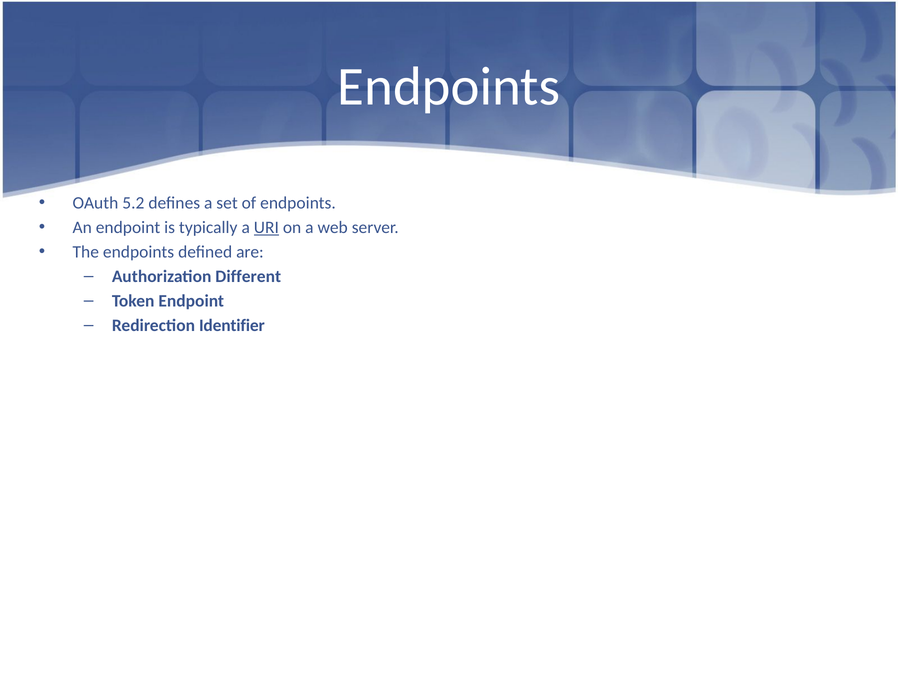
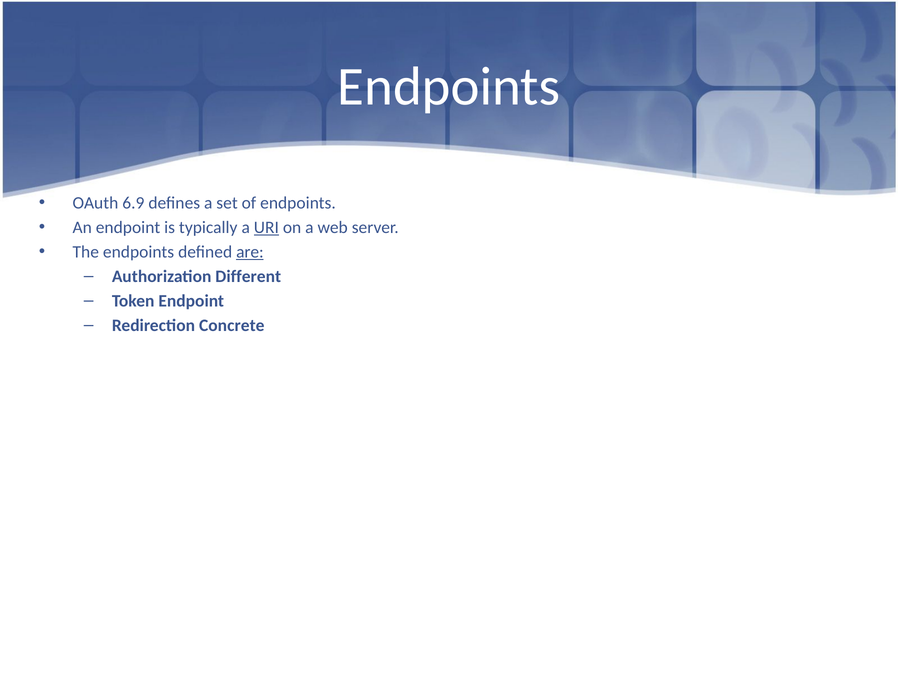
5.2: 5.2 -> 6.9 (133, 203)
are underline: none -> present (250, 252)
Identifier: Identifier -> Concrete (232, 326)
